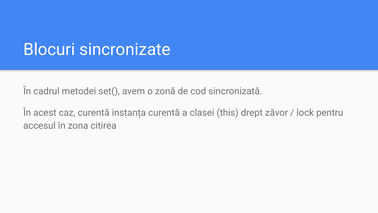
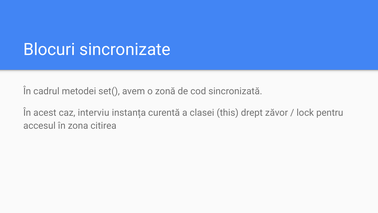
caz curentă: curentă -> interviu (94, 113)
